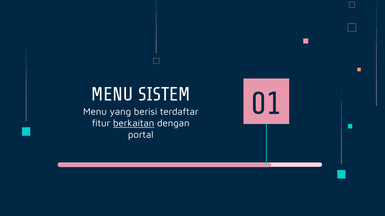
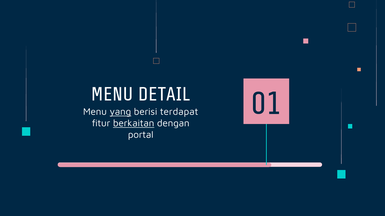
SISTEM: SISTEM -> DETAIL (164, 95)
yang underline: none -> present (120, 112)
terdaftar: terdaftar -> terdapat (179, 112)
